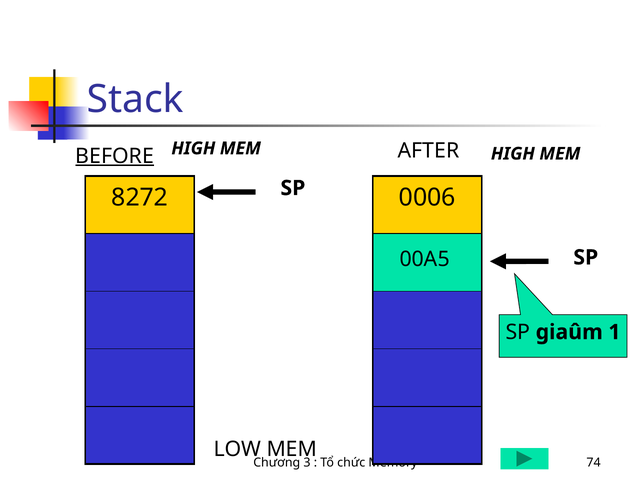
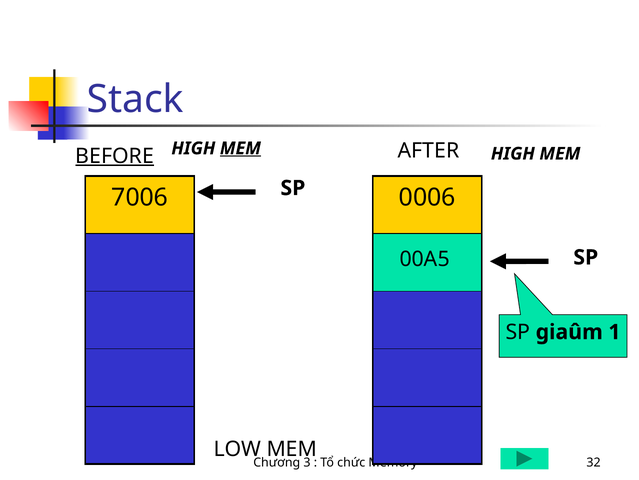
MEM underline: none -> present (240, 148)
8272: 8272 -> 7006 (140, 197)
74: 74 -> 32 (594, 462)
